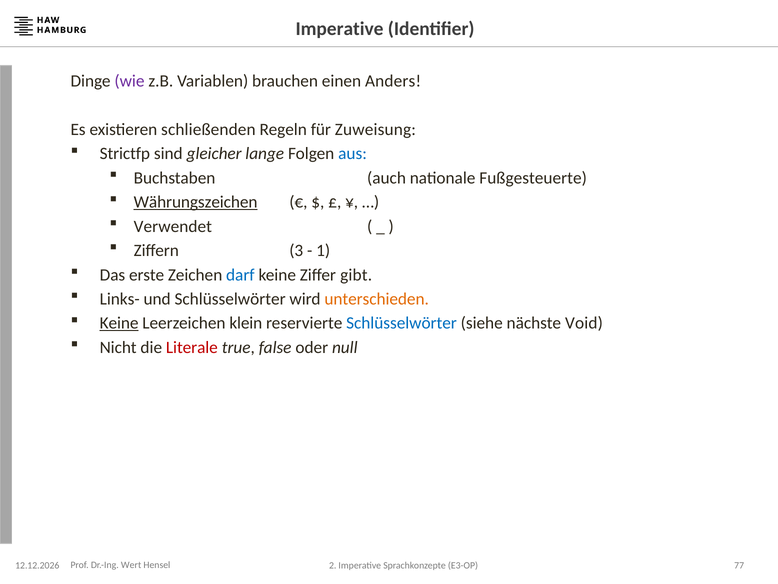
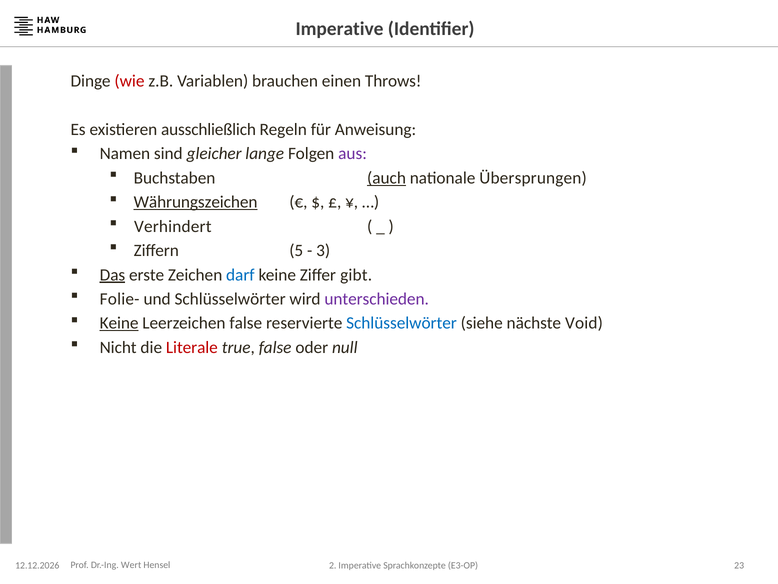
wie colour: purple -> red (129, 81)
Anders: Anders -> Throws (393, 81)
schließenden: schließenden -> ausschließlich (209, 129)
Zuweisung: Zuweisung -> Anweisung (375, 129)
Strictfp: Strictfp -> Namen (125, 154)
aus colour: blue -> purple (353, 154)
auch underline: none -> present (387, 178)
Fußgesteuerte: Fußgesteuerte -> Übersprungen (533, 178)
Verwendet: Verwendet -> Verhindert (173, 226)
3: 3 -> 5 (296, 250)
1: 1 -> 3 (323, 250)
Das underline: none -> present (112, 275)
Links-: Links- -> Folie- (120, 299)
unterschieden colour: orange -> purple (377, 299)
Leerzeichen klein: klein -> false (246, 323)
77: 77 -> 23 (739, 565)
